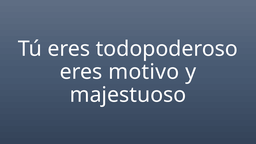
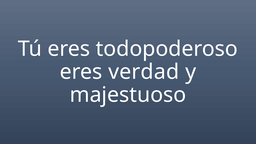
motivo: motivo -> verdad (144, 72)
